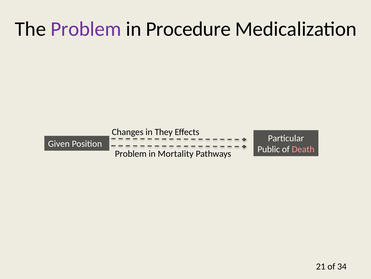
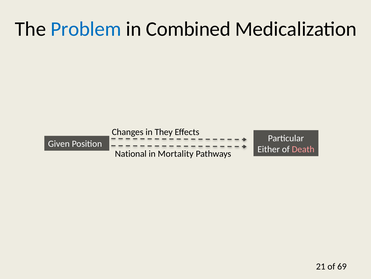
Problem colour: purple -> blue (86, 29)
Procedure: Procedure -> Combined (188, 29)
Public: Public -> Either (269, 149)
Problem: Problem -> National (131, 153)
34: 34 -> 69 (342, 266)
